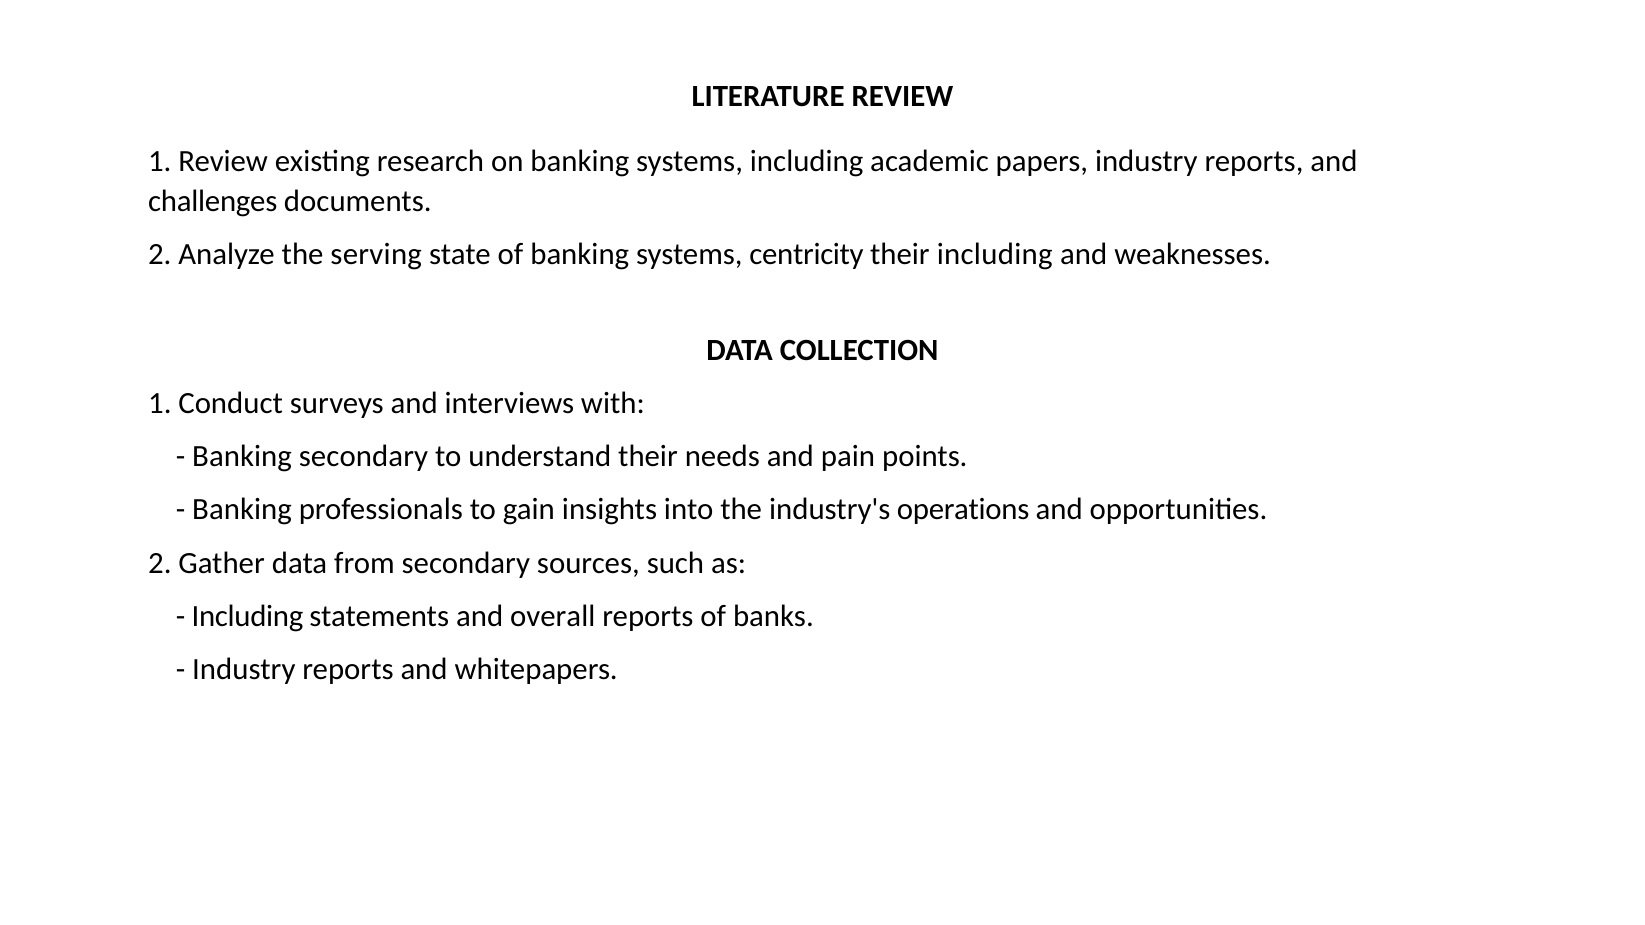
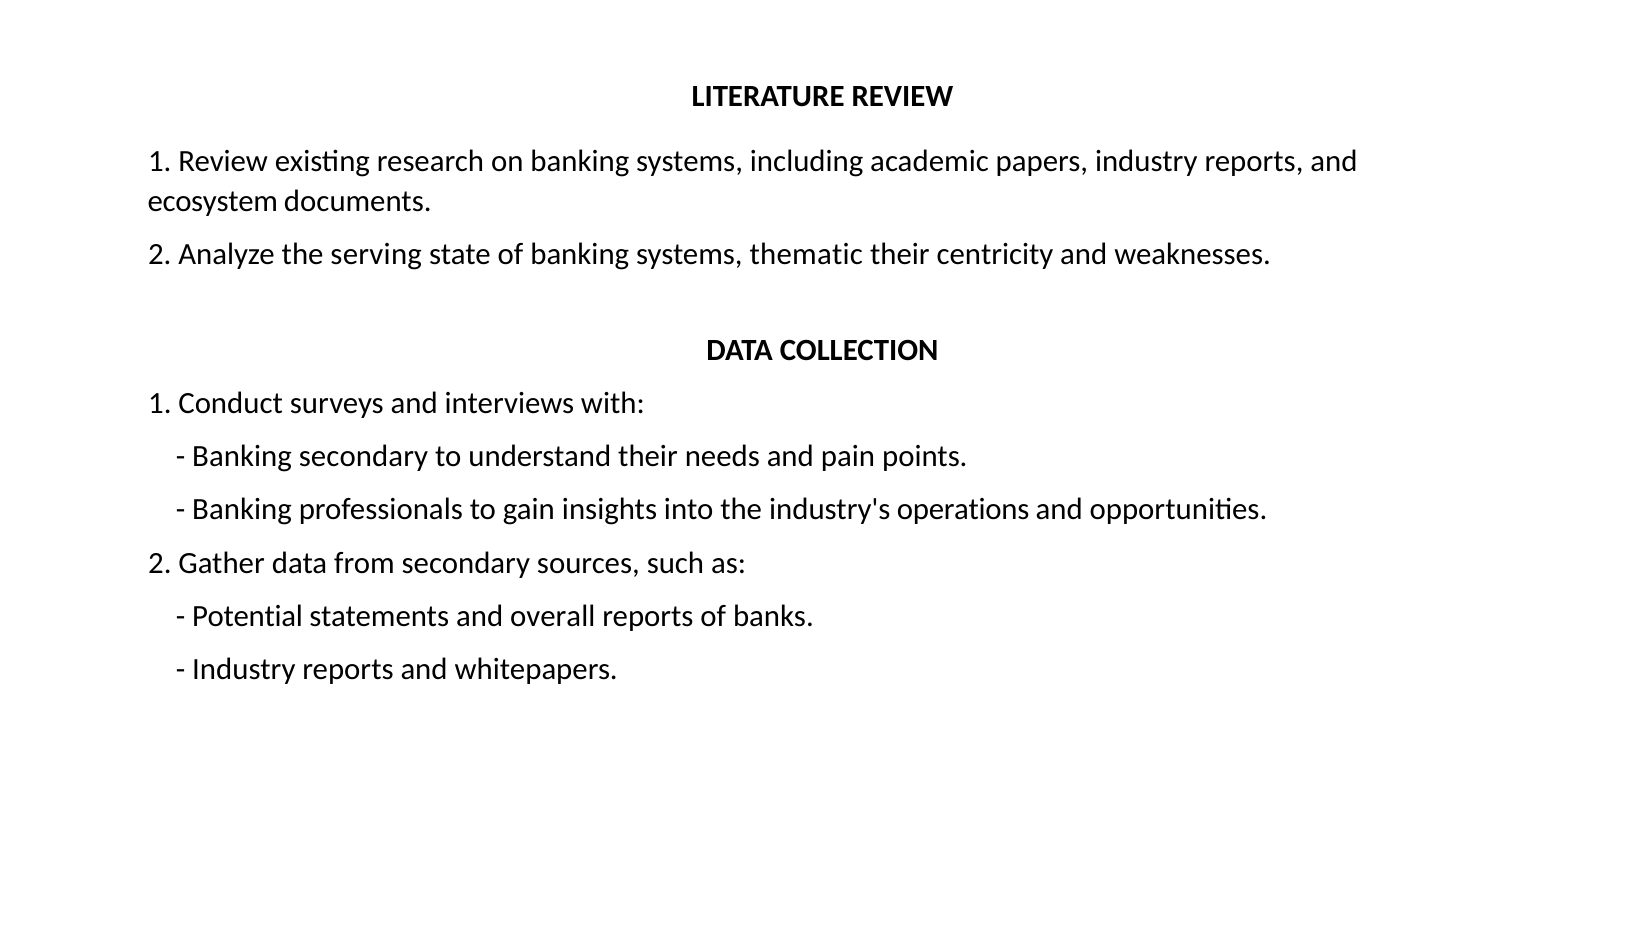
challenges: challenges -> ecosystem (213, 201)
centricity: centricity -> thematic (806, 254)
their including: including -> centricity (995, 254)
Including: Including -> Potential (247, 616)
